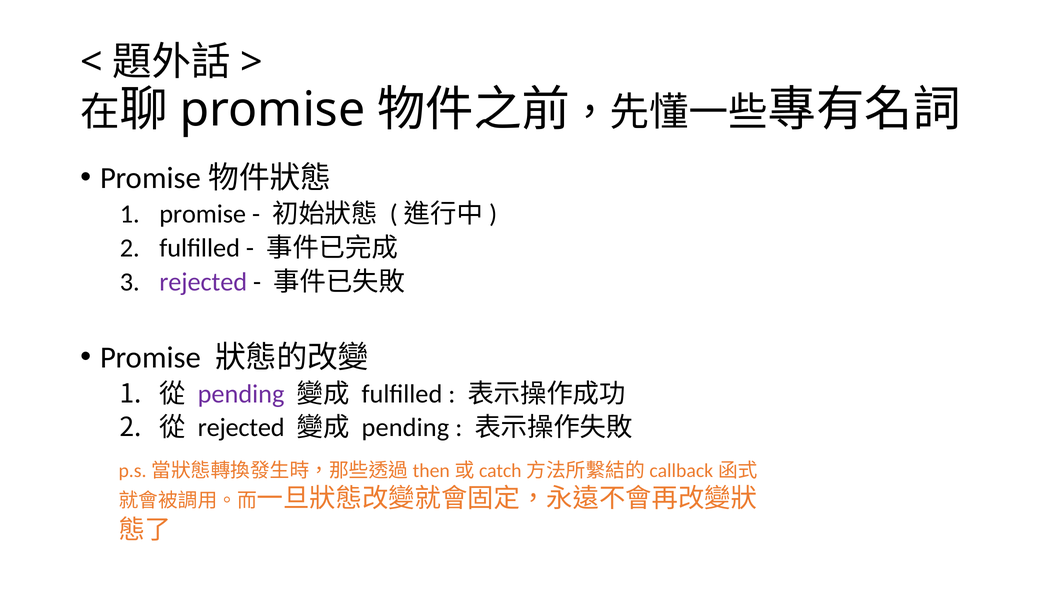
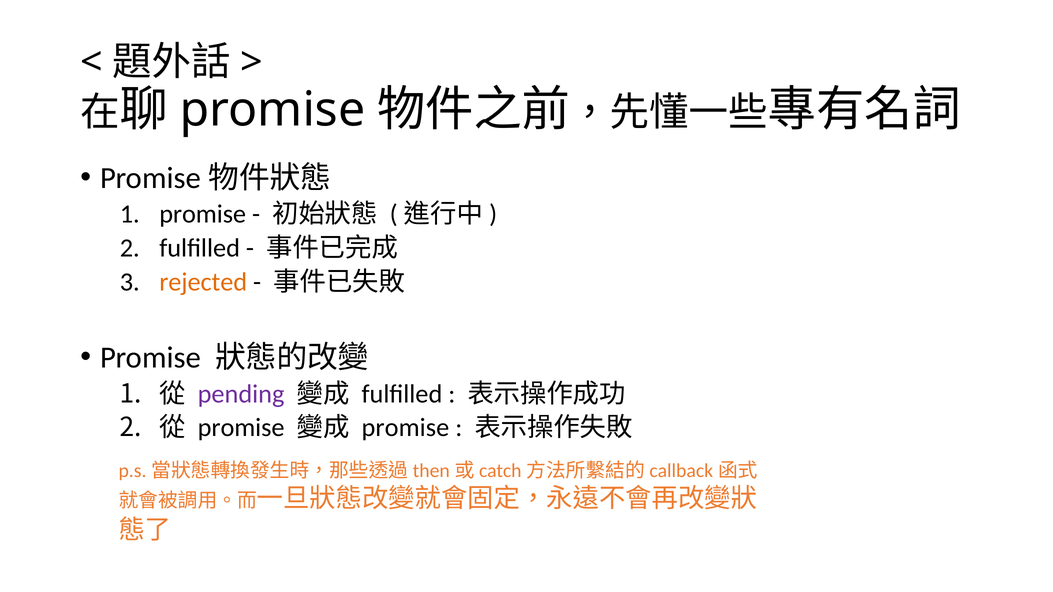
rejected colour: purple -> orange (203, 282)
rejected: rejected -> promise (241, 428)
pending: pending -> promise (405, 428)
